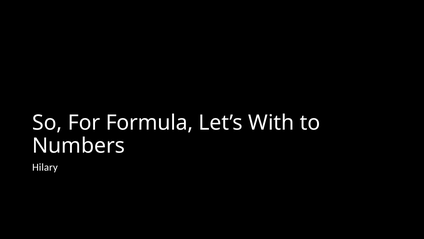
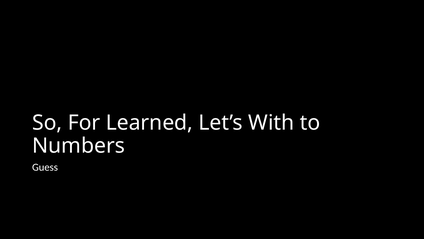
Formula: Formula -> Learned (149, 123)
Hilary: Hilary -> Guess (45, 167)
